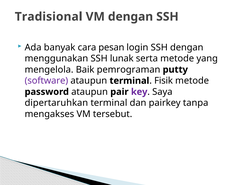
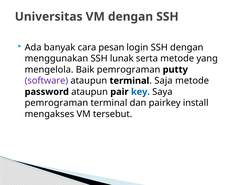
Tradisional: Tradisional -> Universitas (49, 17)
Fisik: Fisik -> Saja (163, 81)
key colour: purple -> blue (139, 92)
dipertaruhkan: dipertaruhkan -> pemrograman (56, 103)
tanpa: tanpa -> install (196, 103)
